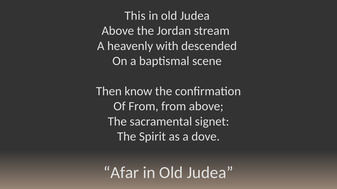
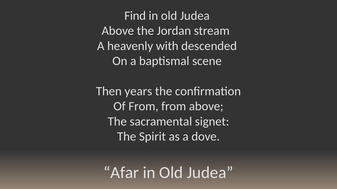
This: This -> Find (135, 16)
know: know -> years (138, 91)
